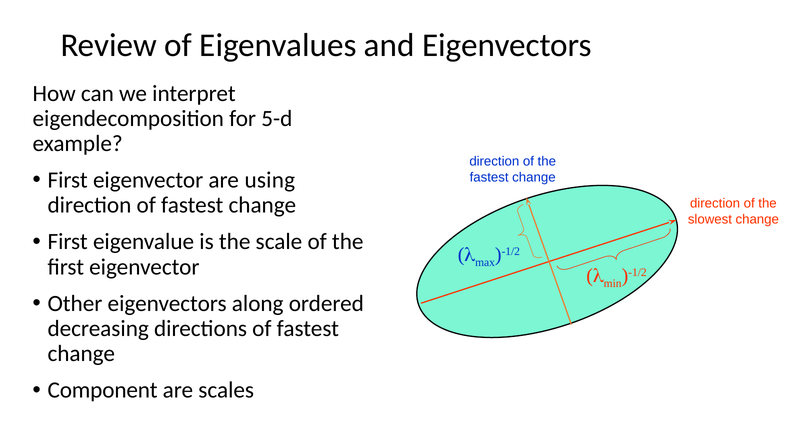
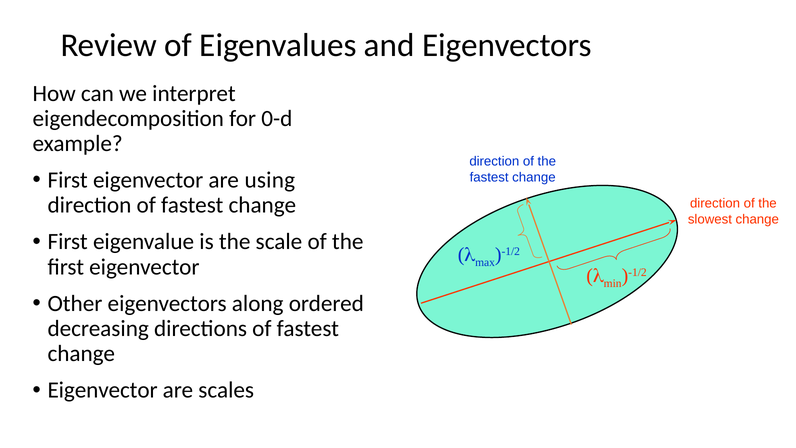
5-d: 5-d -> 0-d (277, 118)
Component: Component -> Eigenvector (103, 390)
